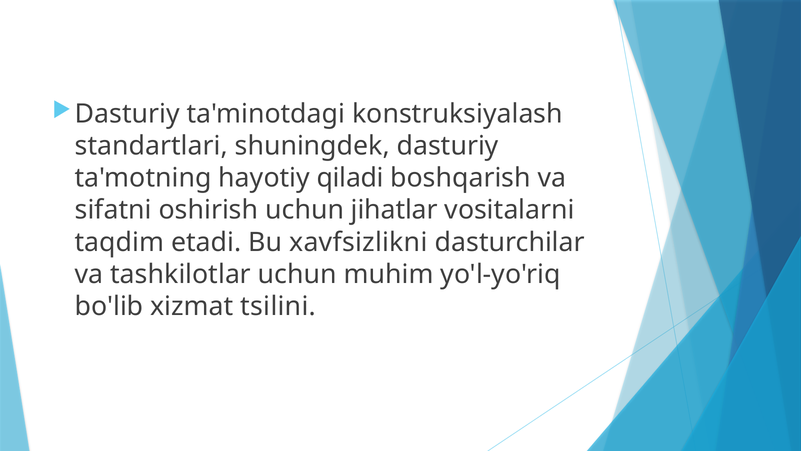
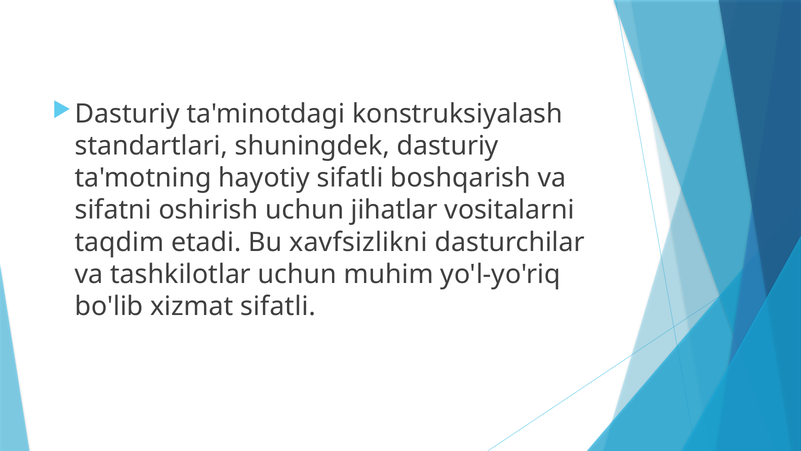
hayotiy qiladi: qiladi -> sifatli (350, 178)
xizmat tsilini: tsilini -> sifatli (278, 306)
